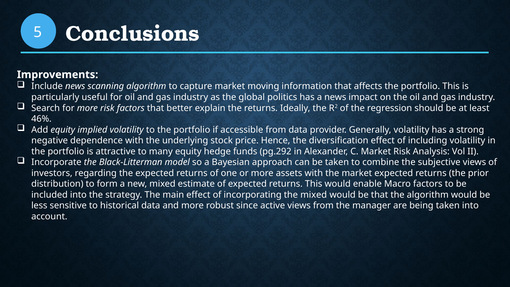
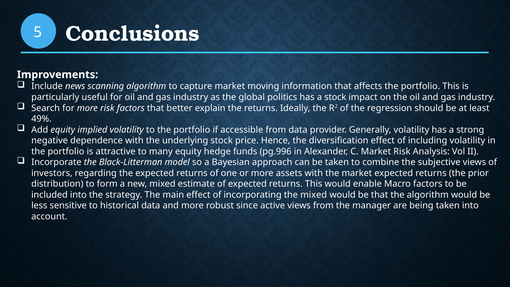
a news: news -> stock (335, 97)
46%: 46% -> 49% (41, 119)
pg.292: pg.292 -> pg.996 (276, 151)
